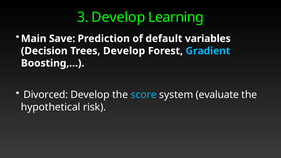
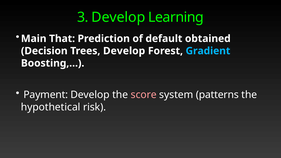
Save: Save -> That (62, 39)
variables: variables -> obtained (208, 39)
Divorced: Divorced -> Payment (46, 95)
score colour: light blue -> pink (144, 95)
evaluate: evaluate -> patterns (217, 95)
